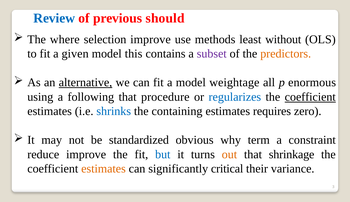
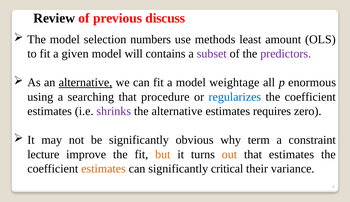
Review colour: blue -> black (54, 18)
should: should -> discuss (165, 18)
The where: where -> model (65, 39)
selection improve: improve -> numbers (151, 39)
without: without -> amount (283, 39)
this: this -> will (134, 54)
predictors colour: orange -> purple (286, 54)
following: following -> searching (91, 97)
coefficient underline: present -> none (310, 97)
shrinks colour: blue -> purple (114, 111)
the containing: containing -> alternative (177, 111)
be standardized: standardized -> significantly (139, 140)
reduce: reduce -> lecture (43, 154)
but colour: blue -> orange (163, 154)
that shrinkage: shrinkage -> estimates (291, 154)
